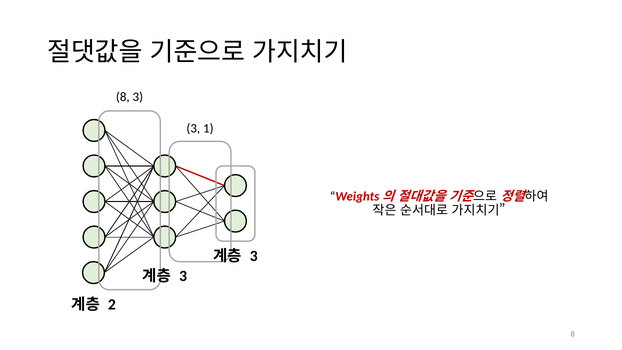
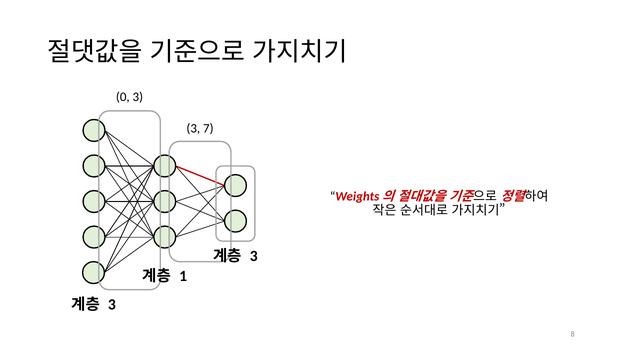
8: 8 -> 0 (123, 97)
1: 1 -> 7 (208, 128)
3: 3 -> 1 (183, 276)
2: 2 -> 3 (112, 304)
